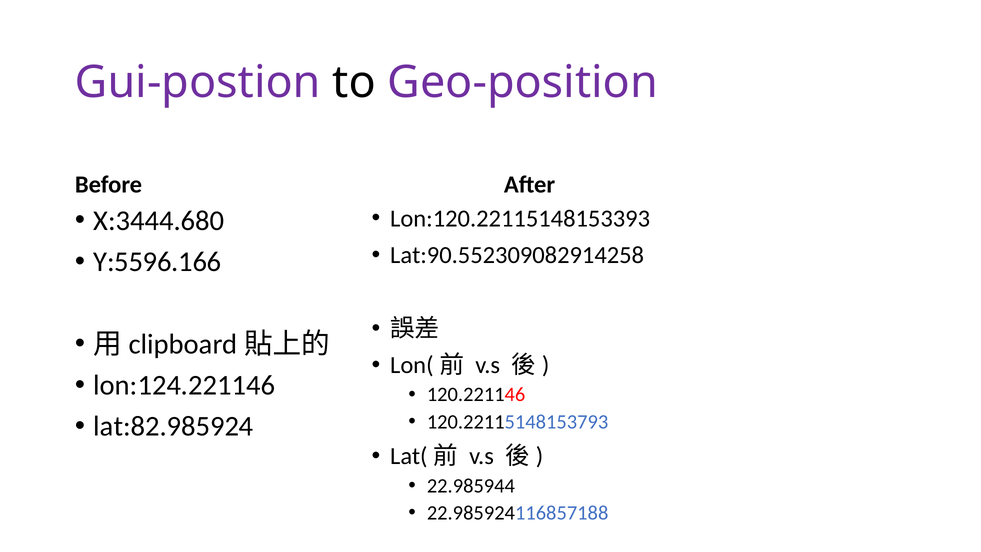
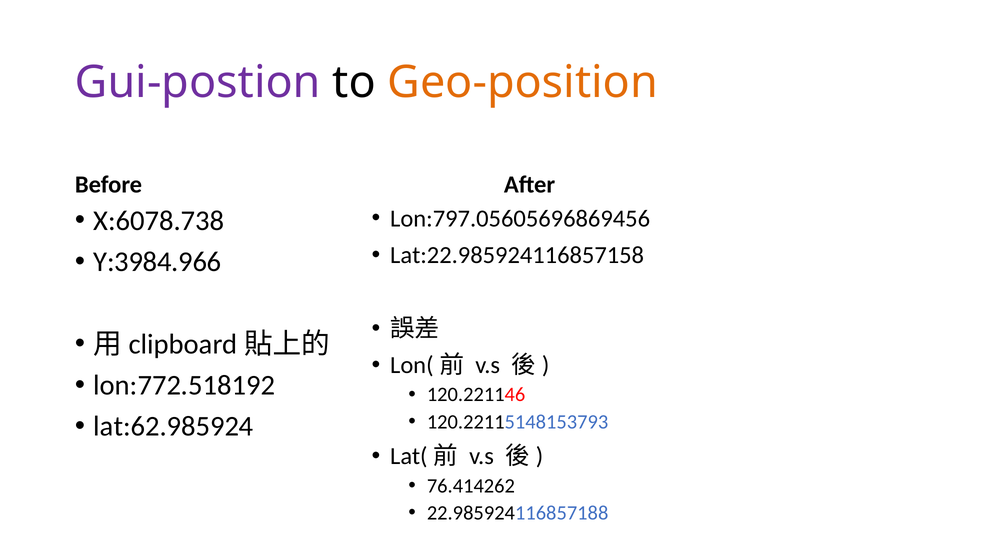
Geo-position colour: purple -> orange (523, 82)
Lon:120.22115148153393: Lon:120.22115148153393 -> Lon:797.05605696869456 (520, 218)
X:3444.680: X:3444.680 -> X:6078.738 (159, 221)
Lat:90.552309082914258: Lat:90.552309082914258 -> Lat:22.985924116857158 (517, 255)
Y:5596.166: Y:5596.166 -> Y:3984.966 (157, 262)
lon:124.221146: lon:124.221146 -> lon:772.518192 (184, 385)
lat:82.985924: lat:82.985924 -> lat:62.985924 (173, 426)
22.985944: 22.985944 -> 76.414262 (471, 486)
